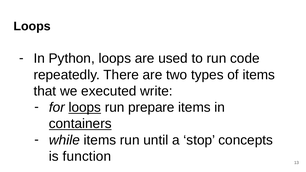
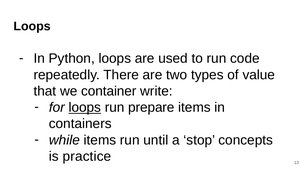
of items: items -> value (259, 75)
executed: executed -> container (109, 91)
containers underline: present -> none (80, 124)
function: function -> practice (87, 156)
